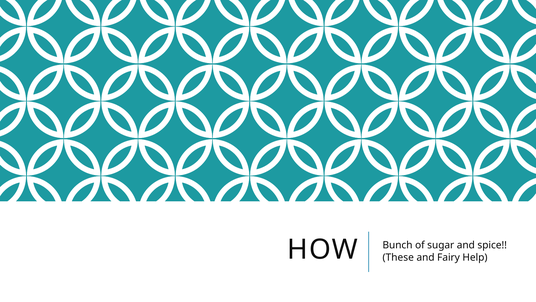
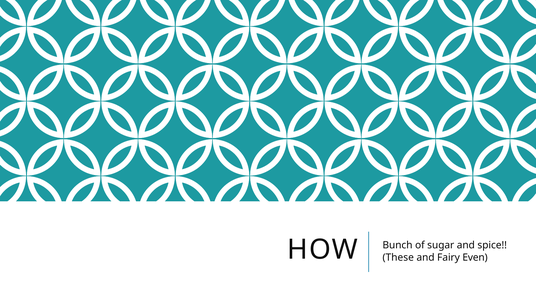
Help: Help -> Even (475, 257)
